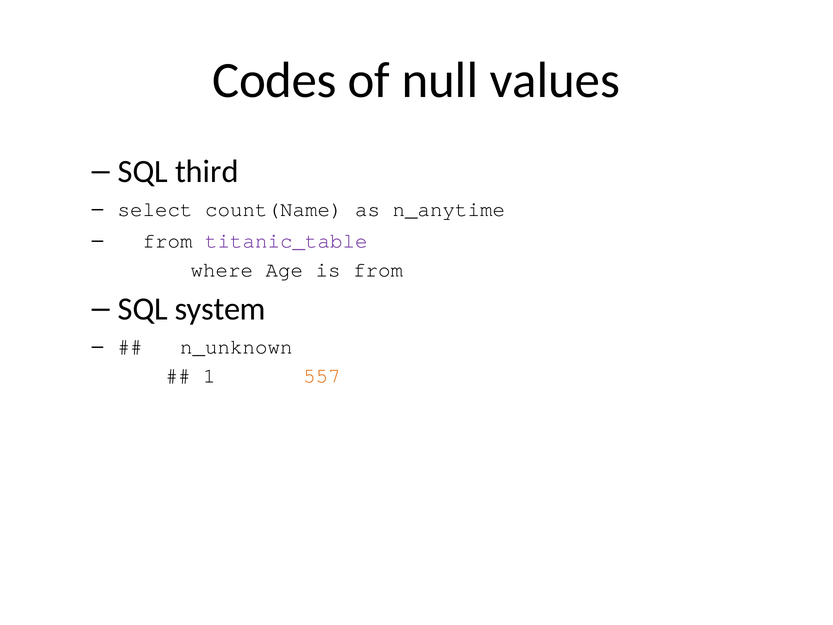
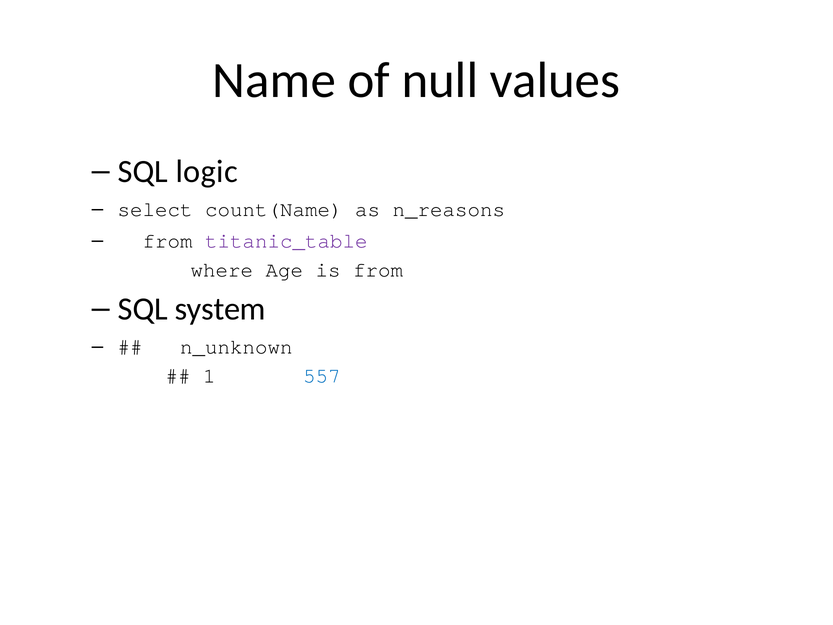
Codes: Codes -> Name (274, 81)
third: third -> logic (207, 172)
n_anytime: n_anytime -> n_reasons (449, 209)
557 colour: orange -> blue (322, 376)
